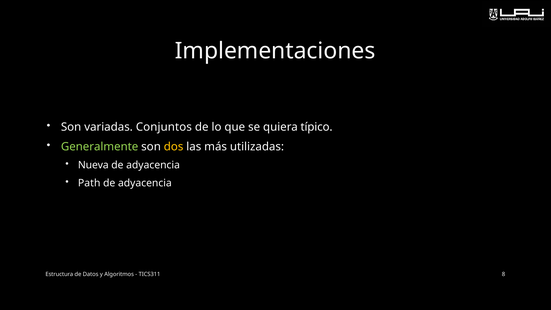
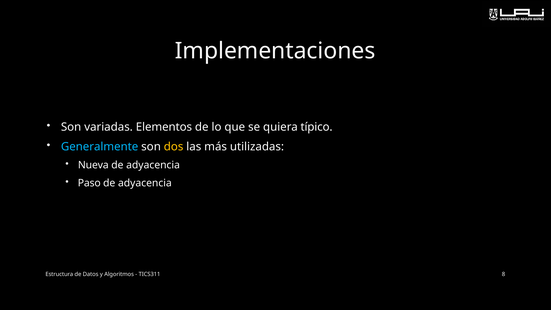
Conjuntos: Conjuntos -> Elementos (164, 127)
Generalmente colour: light green -> light blue (100, 147)
Path: Path -> Paso (89, 183)
